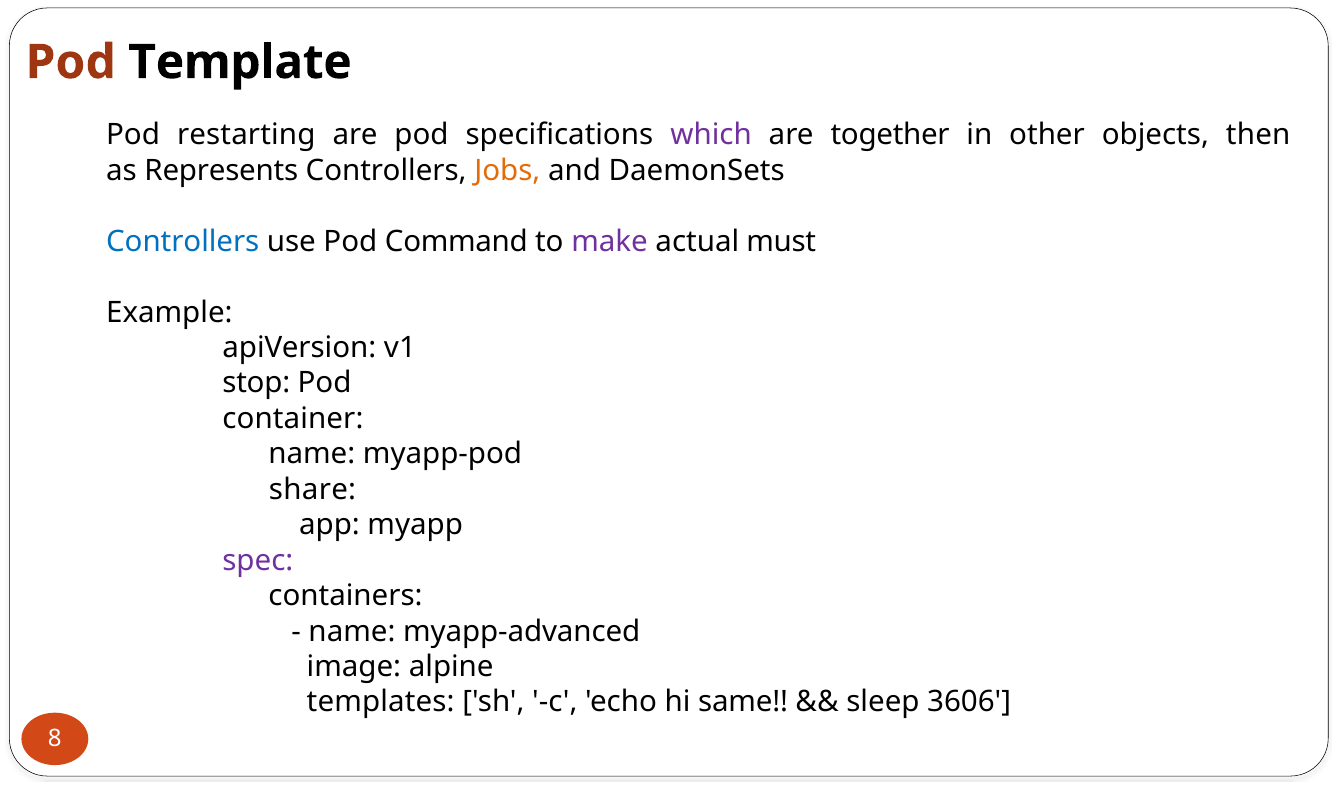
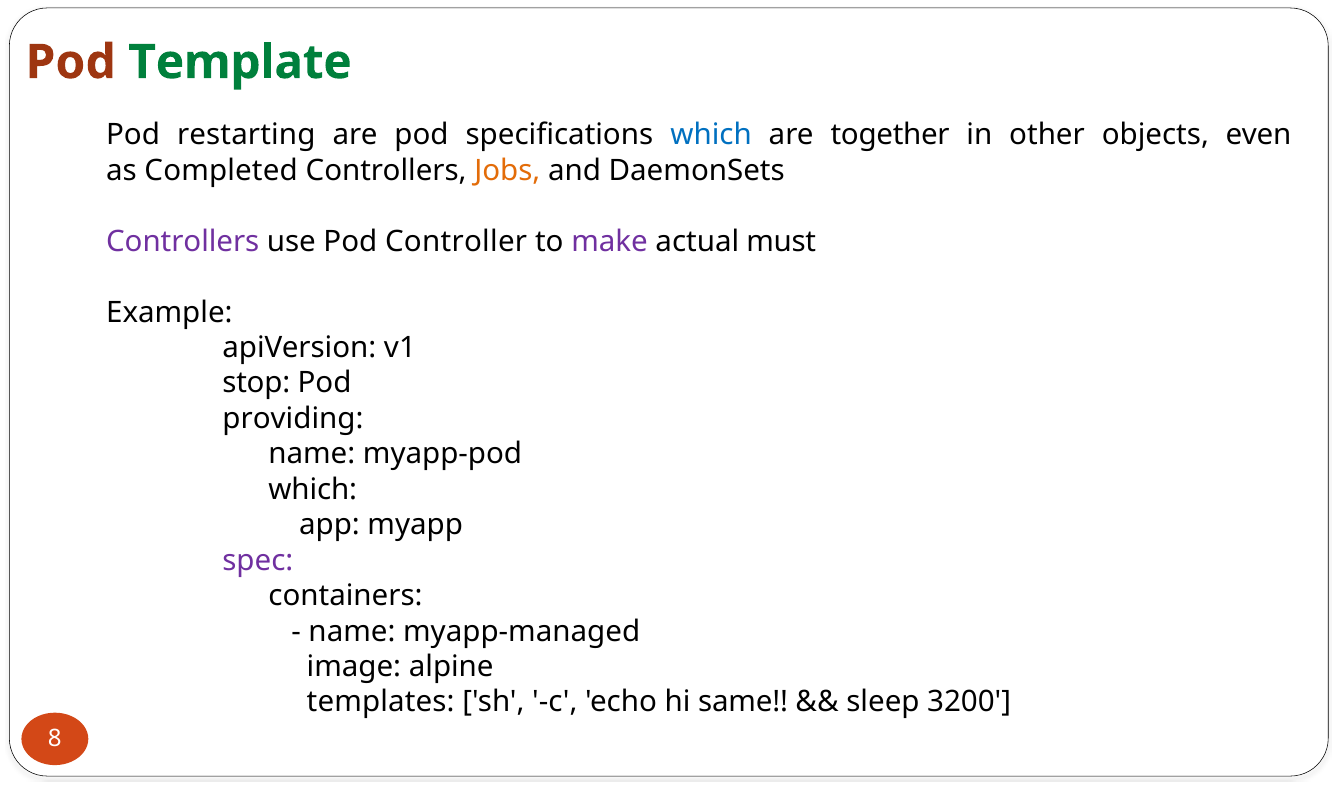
Template colour: black -> green (240, 62)
which colour: purple -> blue (711, 135)
then: then -> even (1258, 135)
Represents: Represents -> Completed (221, 171)
Controllers colour: blue -> purple (183, 241)
Command: Command -> Controller (456, 241)
container: container -> providing (293, 419)
share: share -> which (313, 490)
myapp-advanced: myapp-advanced -> myapp-managed (522, 631)
3606: 3606 -> 3200 (969, 702)
